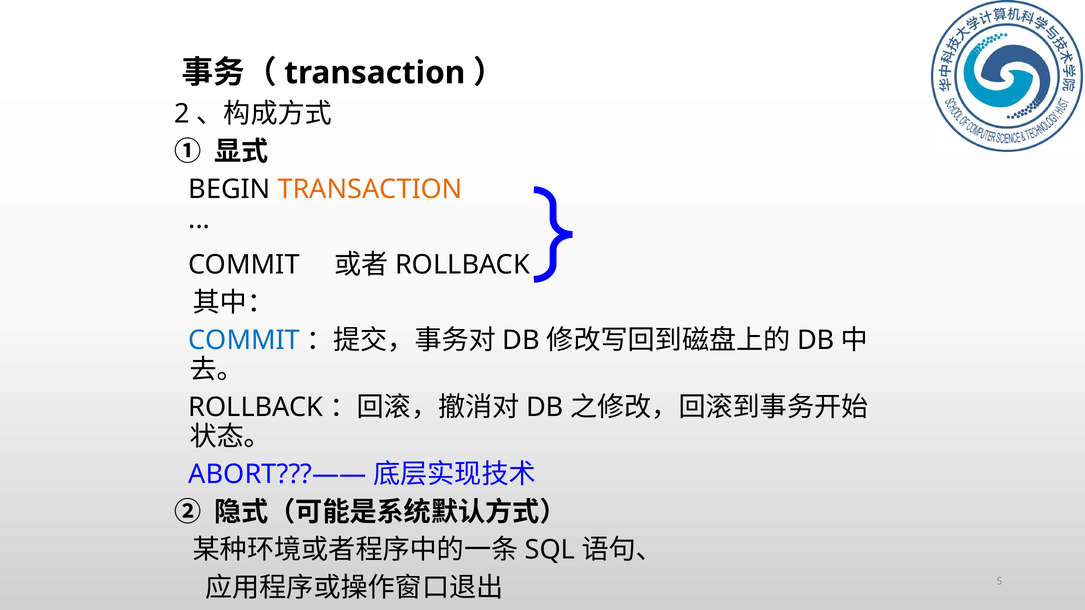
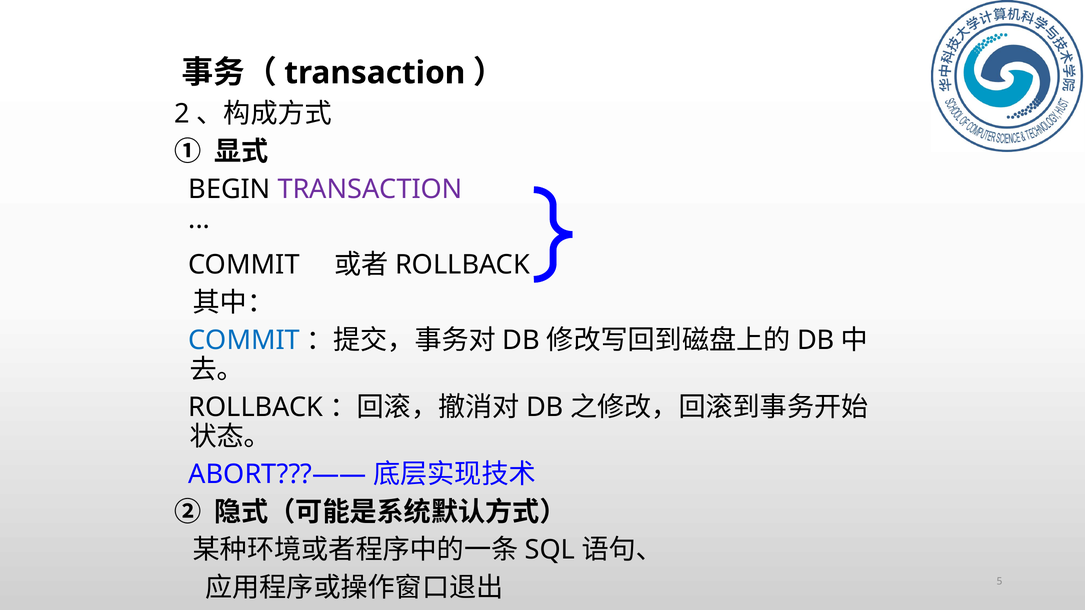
TRANSACTION colour: orange -> purple (370, 189)
